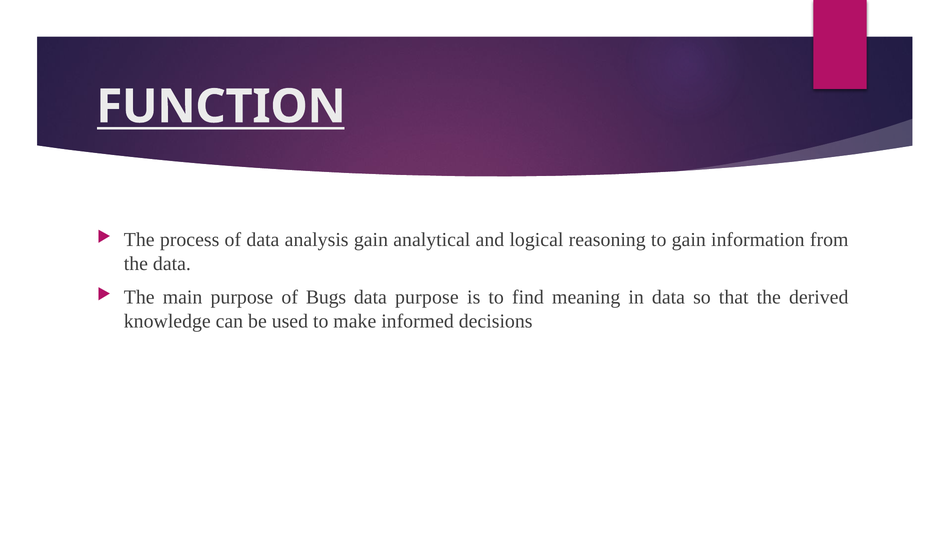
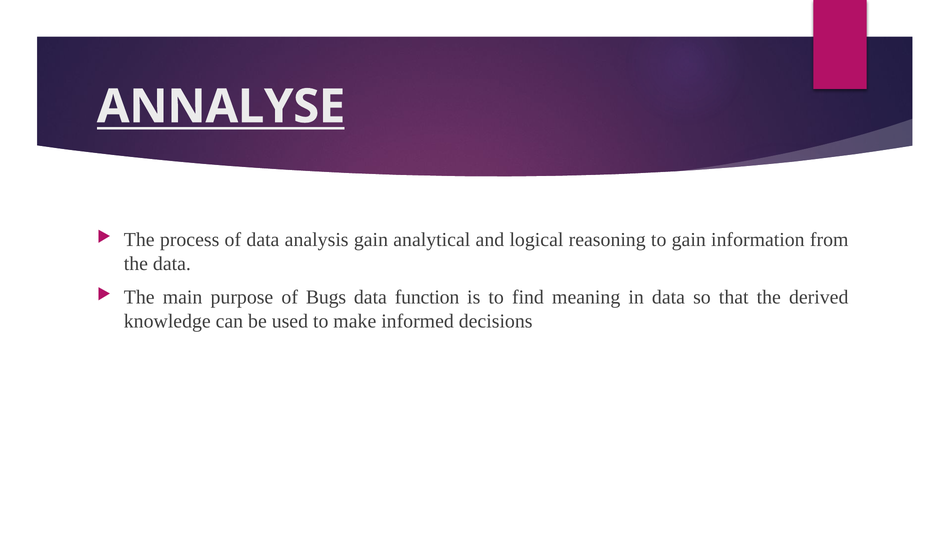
FUNCTION: FUNCTION -> ANNALYSE (221, 107)
data purpose: purpose -> function (427, 298)
